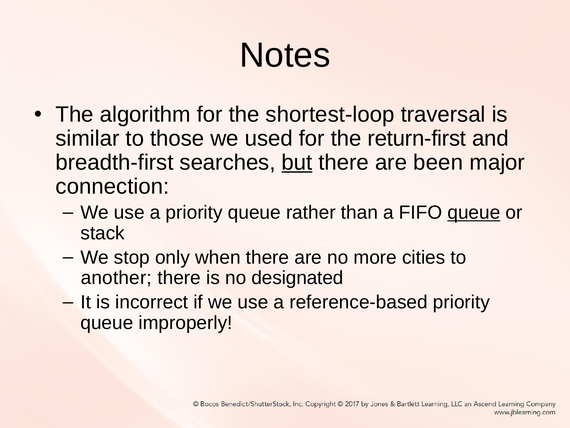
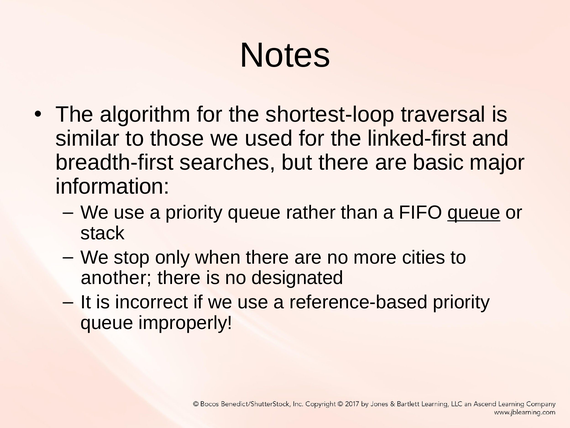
return-first: return-first -> linked-first (417, 138)
but underline: present -> none (297, 162)
been: been -> basic (438, 162)
connection: connection -> information (113, 186)
